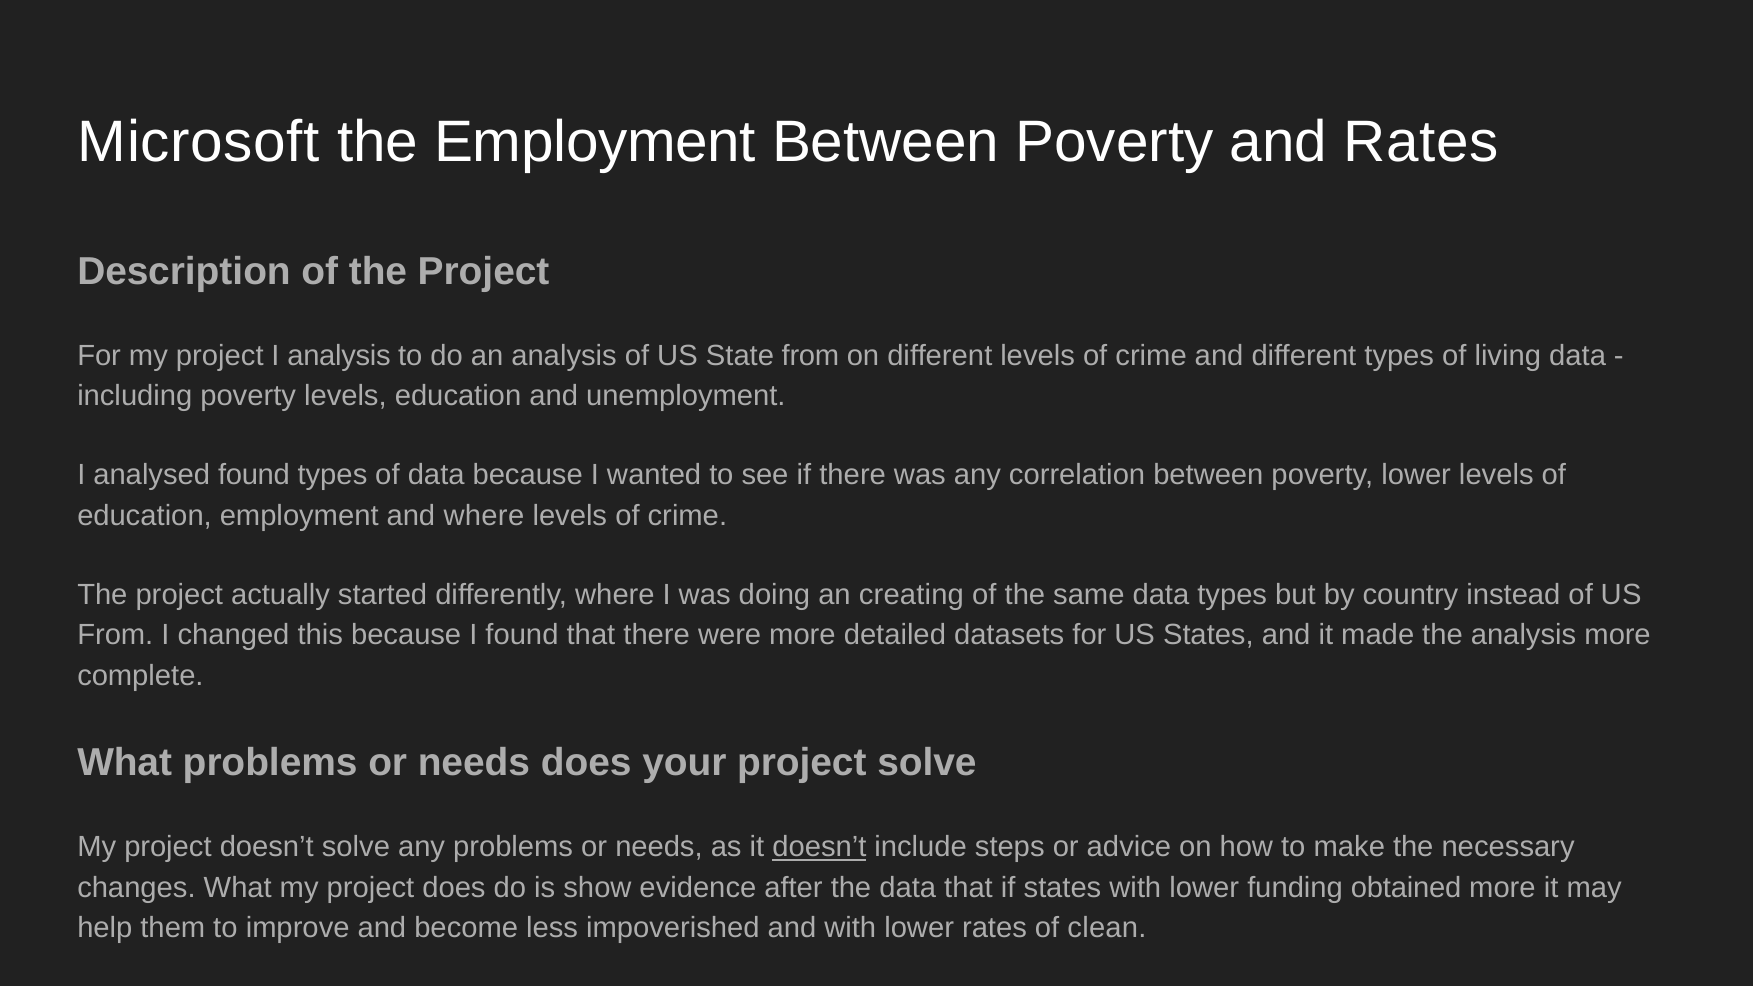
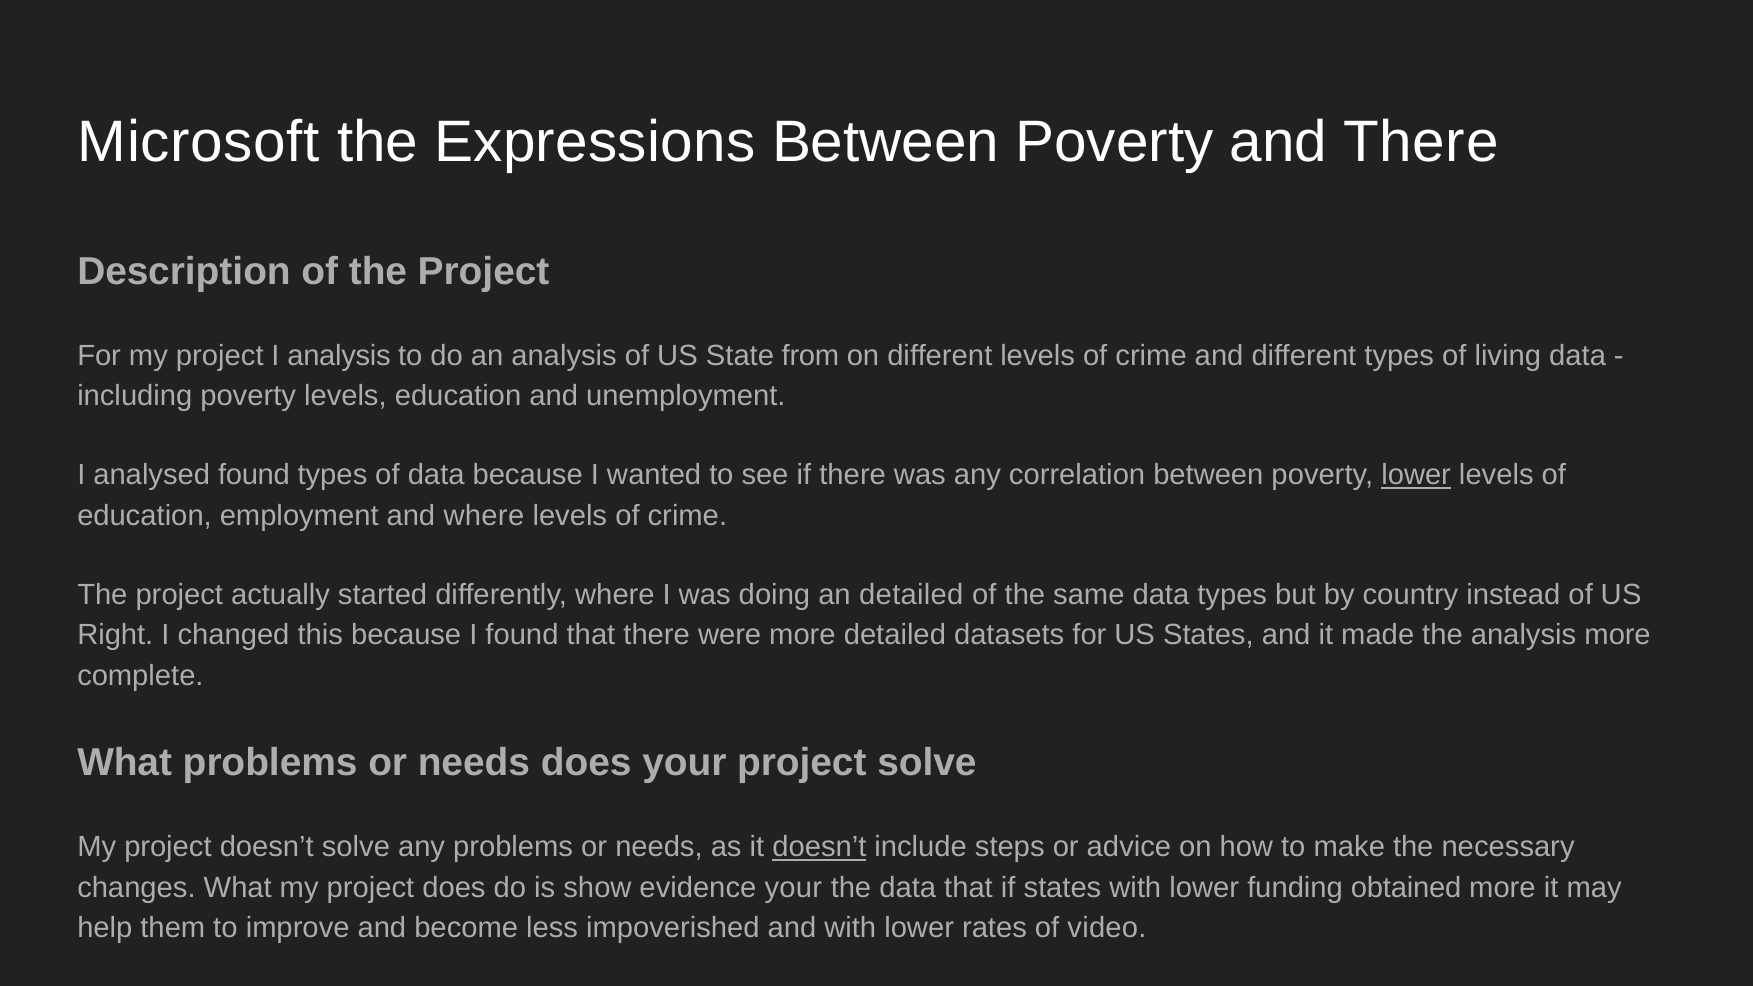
the Employment: Employment -> Expressions (595, 142)
and Rates: Rates -> There (1421, 142)
lower underline: none -> present (1416, 475)
an creating: creating -> detailed (911, 595)
From: From -> Right (115, 635)
evidence after: after -> your (793, 888)
clean: clean -> video (1107, 928)
